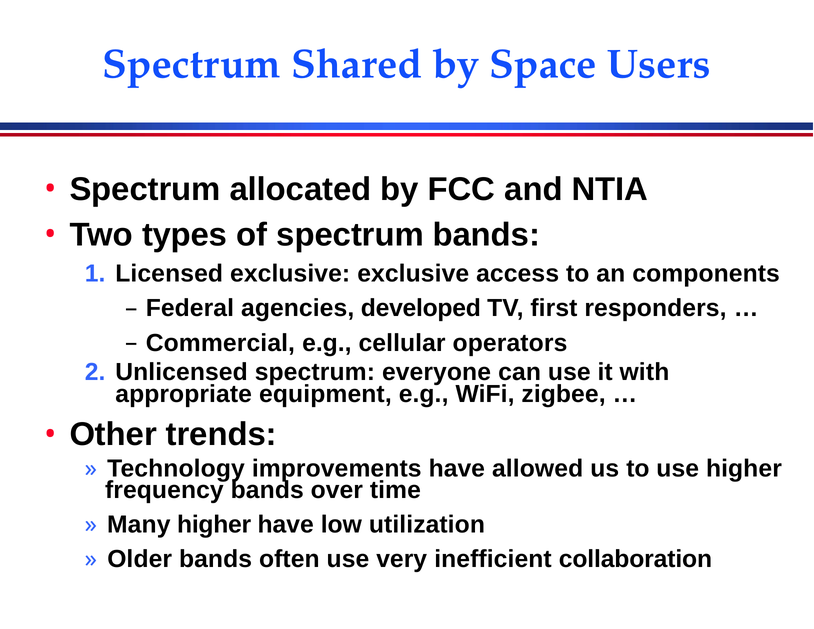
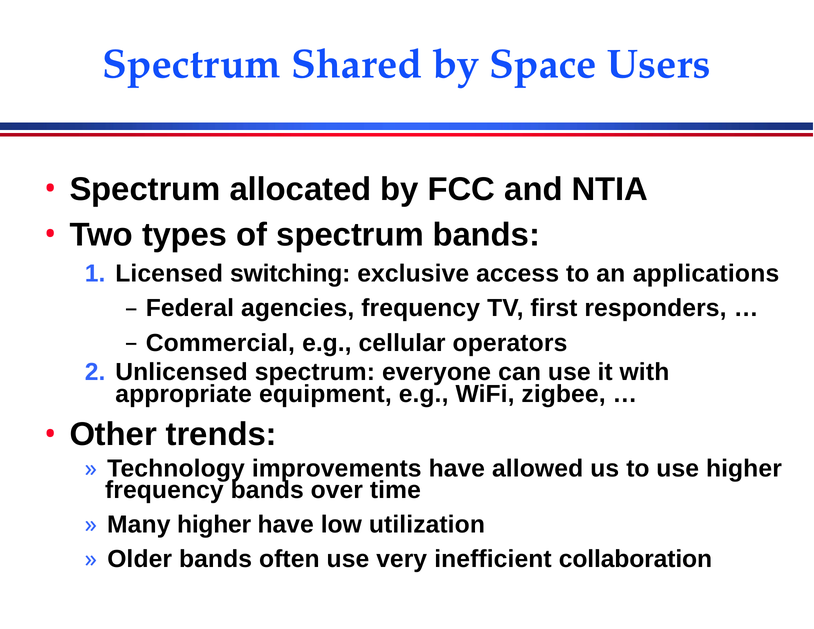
Licensed exclusive: exclusive -> switching (290, 274)
components: components -> applications (706, 274)
agencies developed: developed -> frequency (421, 308)
